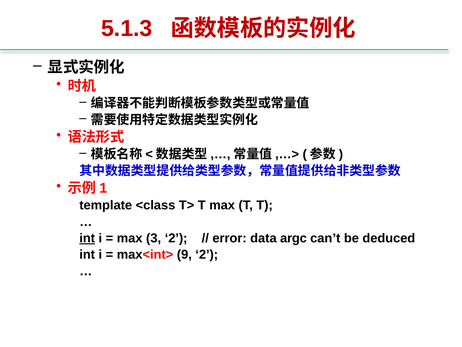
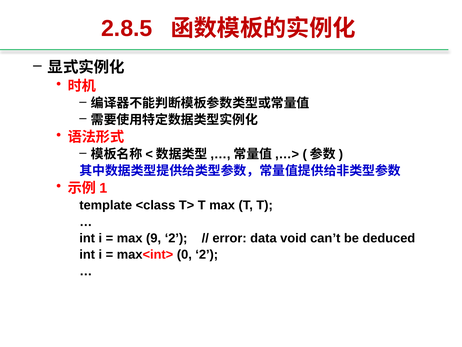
5.1.3: 5.1.3 -> 2.8.5 (127, 28)
int underline: present -> none (87, 238)
3: 3 -> 9 (154, 238)
argc: argc -> void (293, 238)
9: 9 -> 0 (184, 254)
